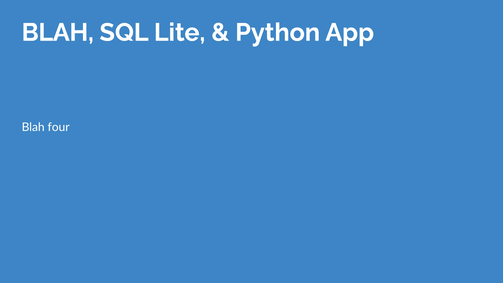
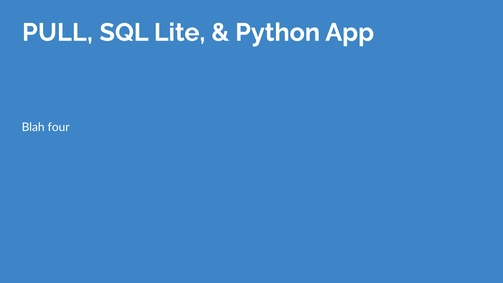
BLAH: BLAH -> PULL (57, 33)
